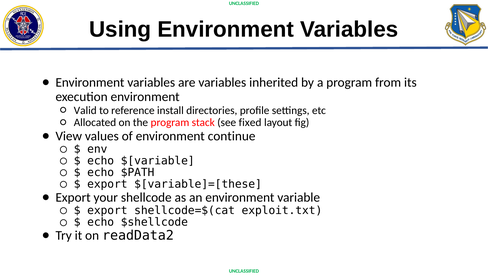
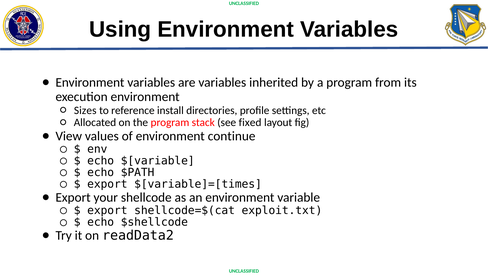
Valid: Valid -> Sizes (85, 110)
$[variable]=[these: $[variable]=[these -> $[variable]=[times (198, 184)
